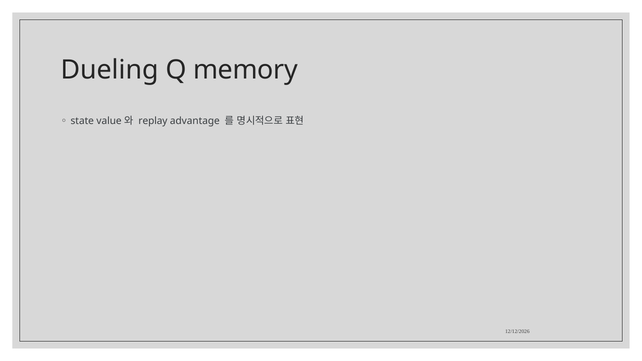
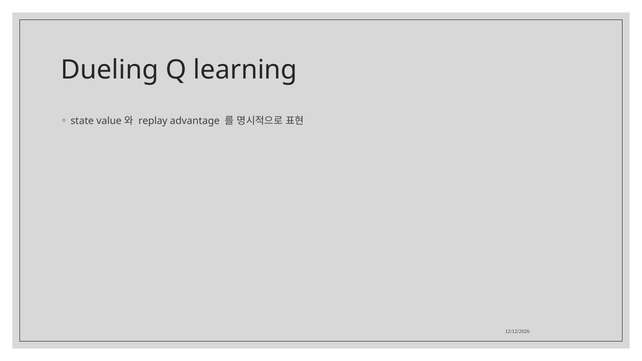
memory: memory -> learning (245, 70)
